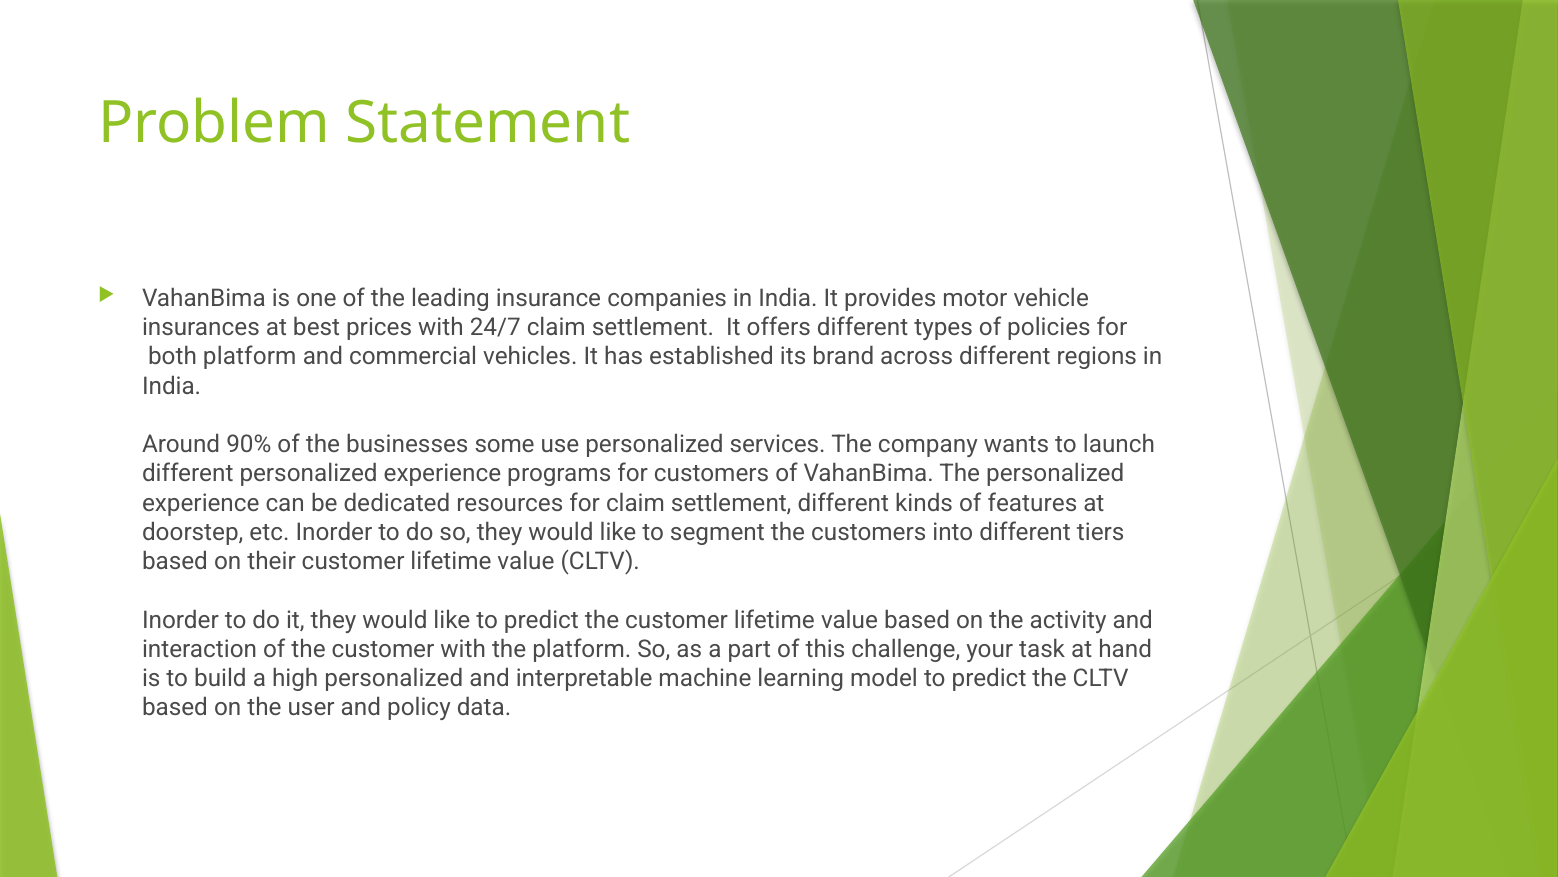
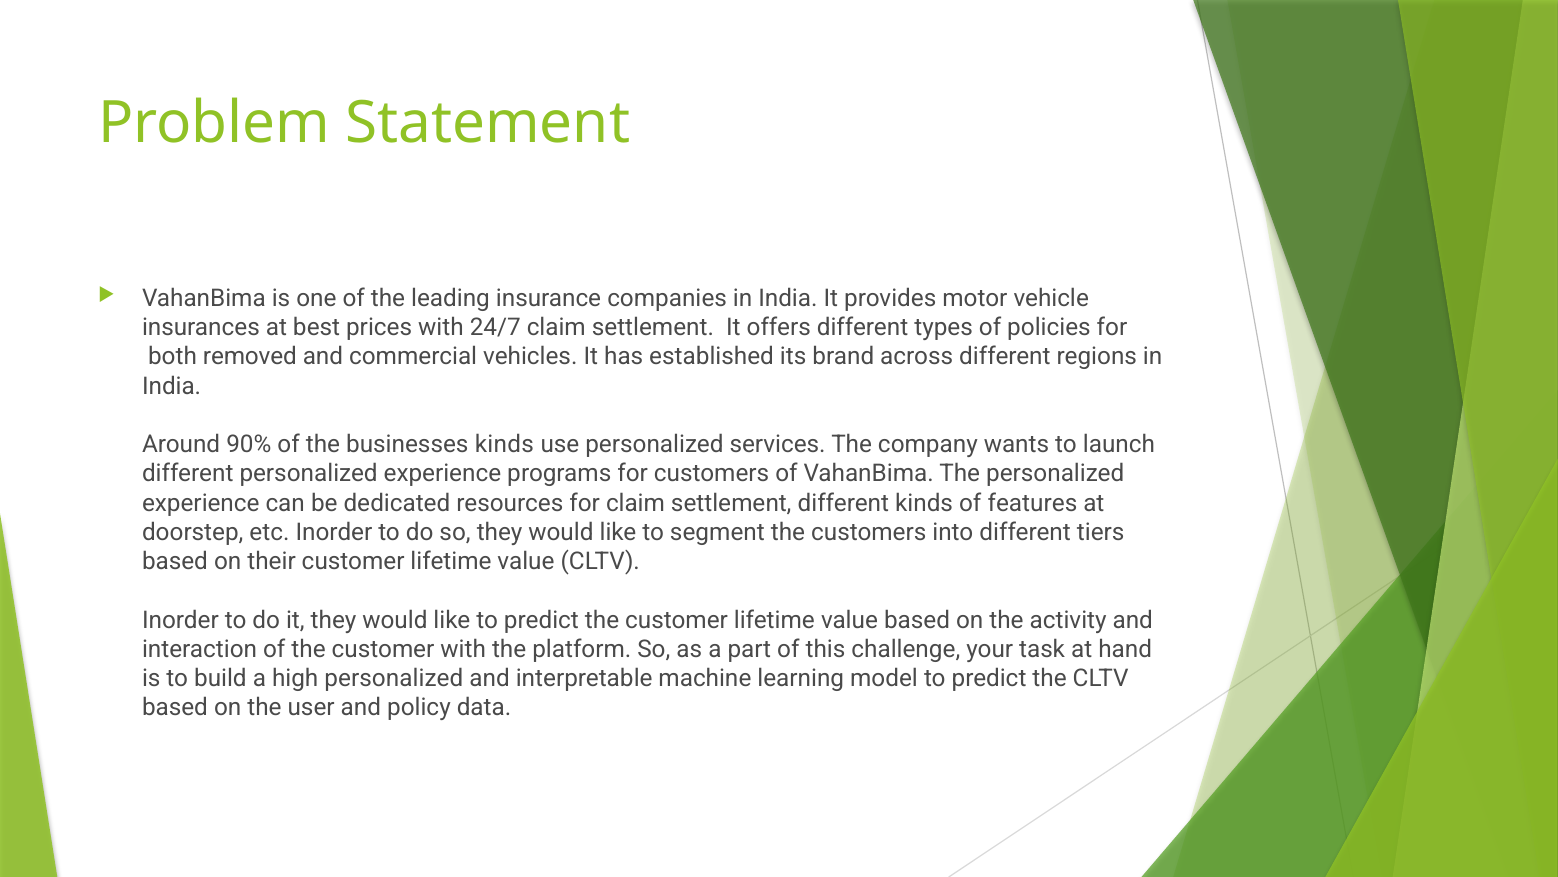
both platform: platform -> removed (250, 357)
businesses some: some -> kinds (504, 444)
